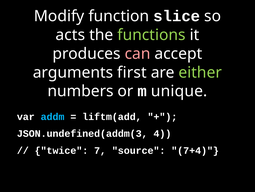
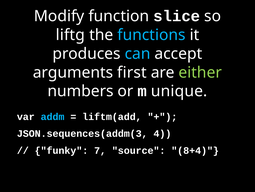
acts: acts -> liftg (70, 35)
functions colour: light green -> light blue (151, 35)
can colour: pink -> light blue (138, 53)
JSON.undefined(addm(3: JSON.undefined(addm(3 -> JSON.sequences(addm(3 (82, 133)
twice: twice -> funky (61, 150)
7+4: 7+4 -> 8+4 (195, 150)
